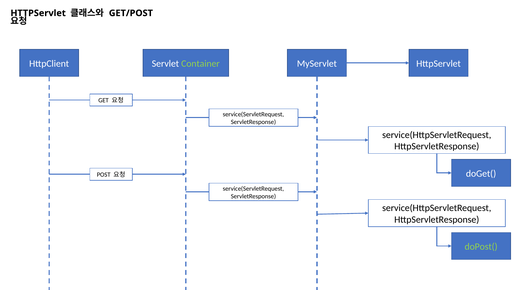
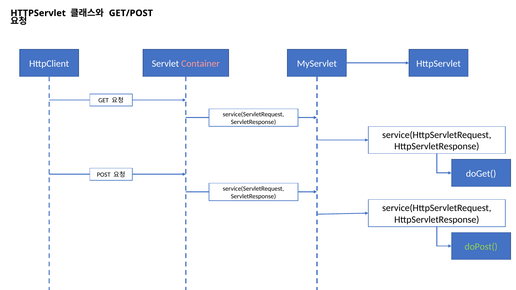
Container colour: light green -> pink (200, 64)
